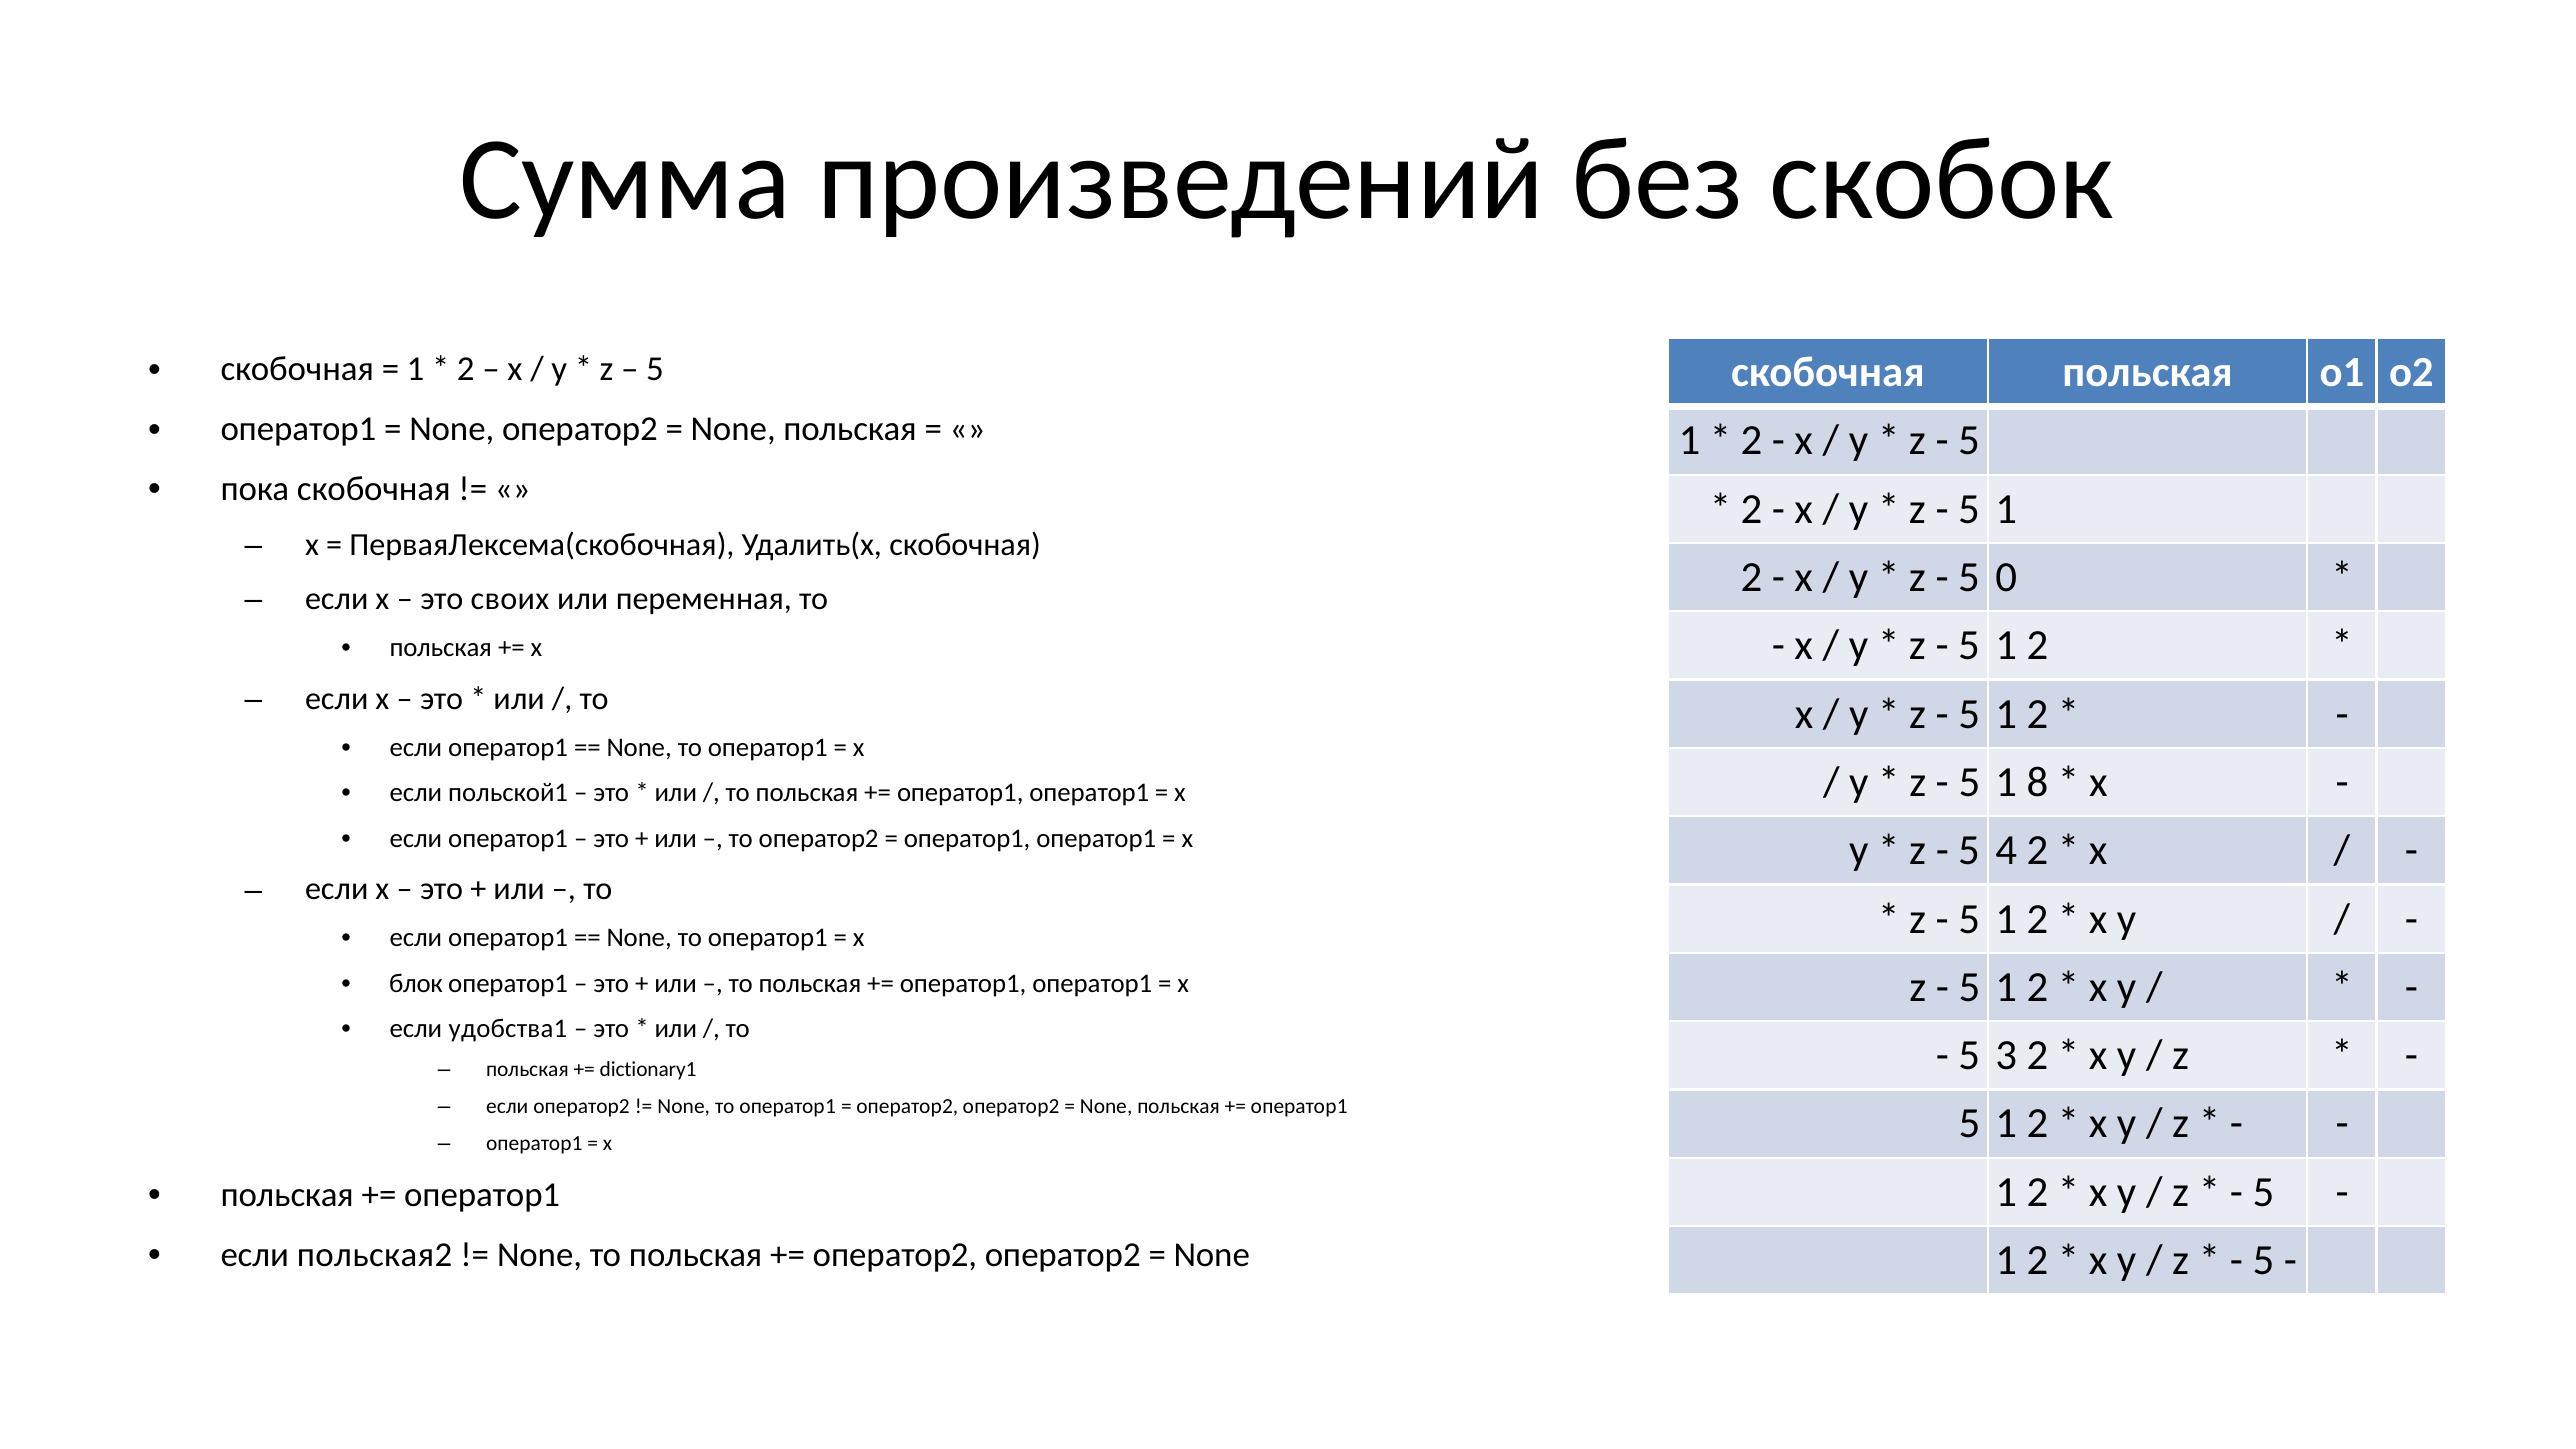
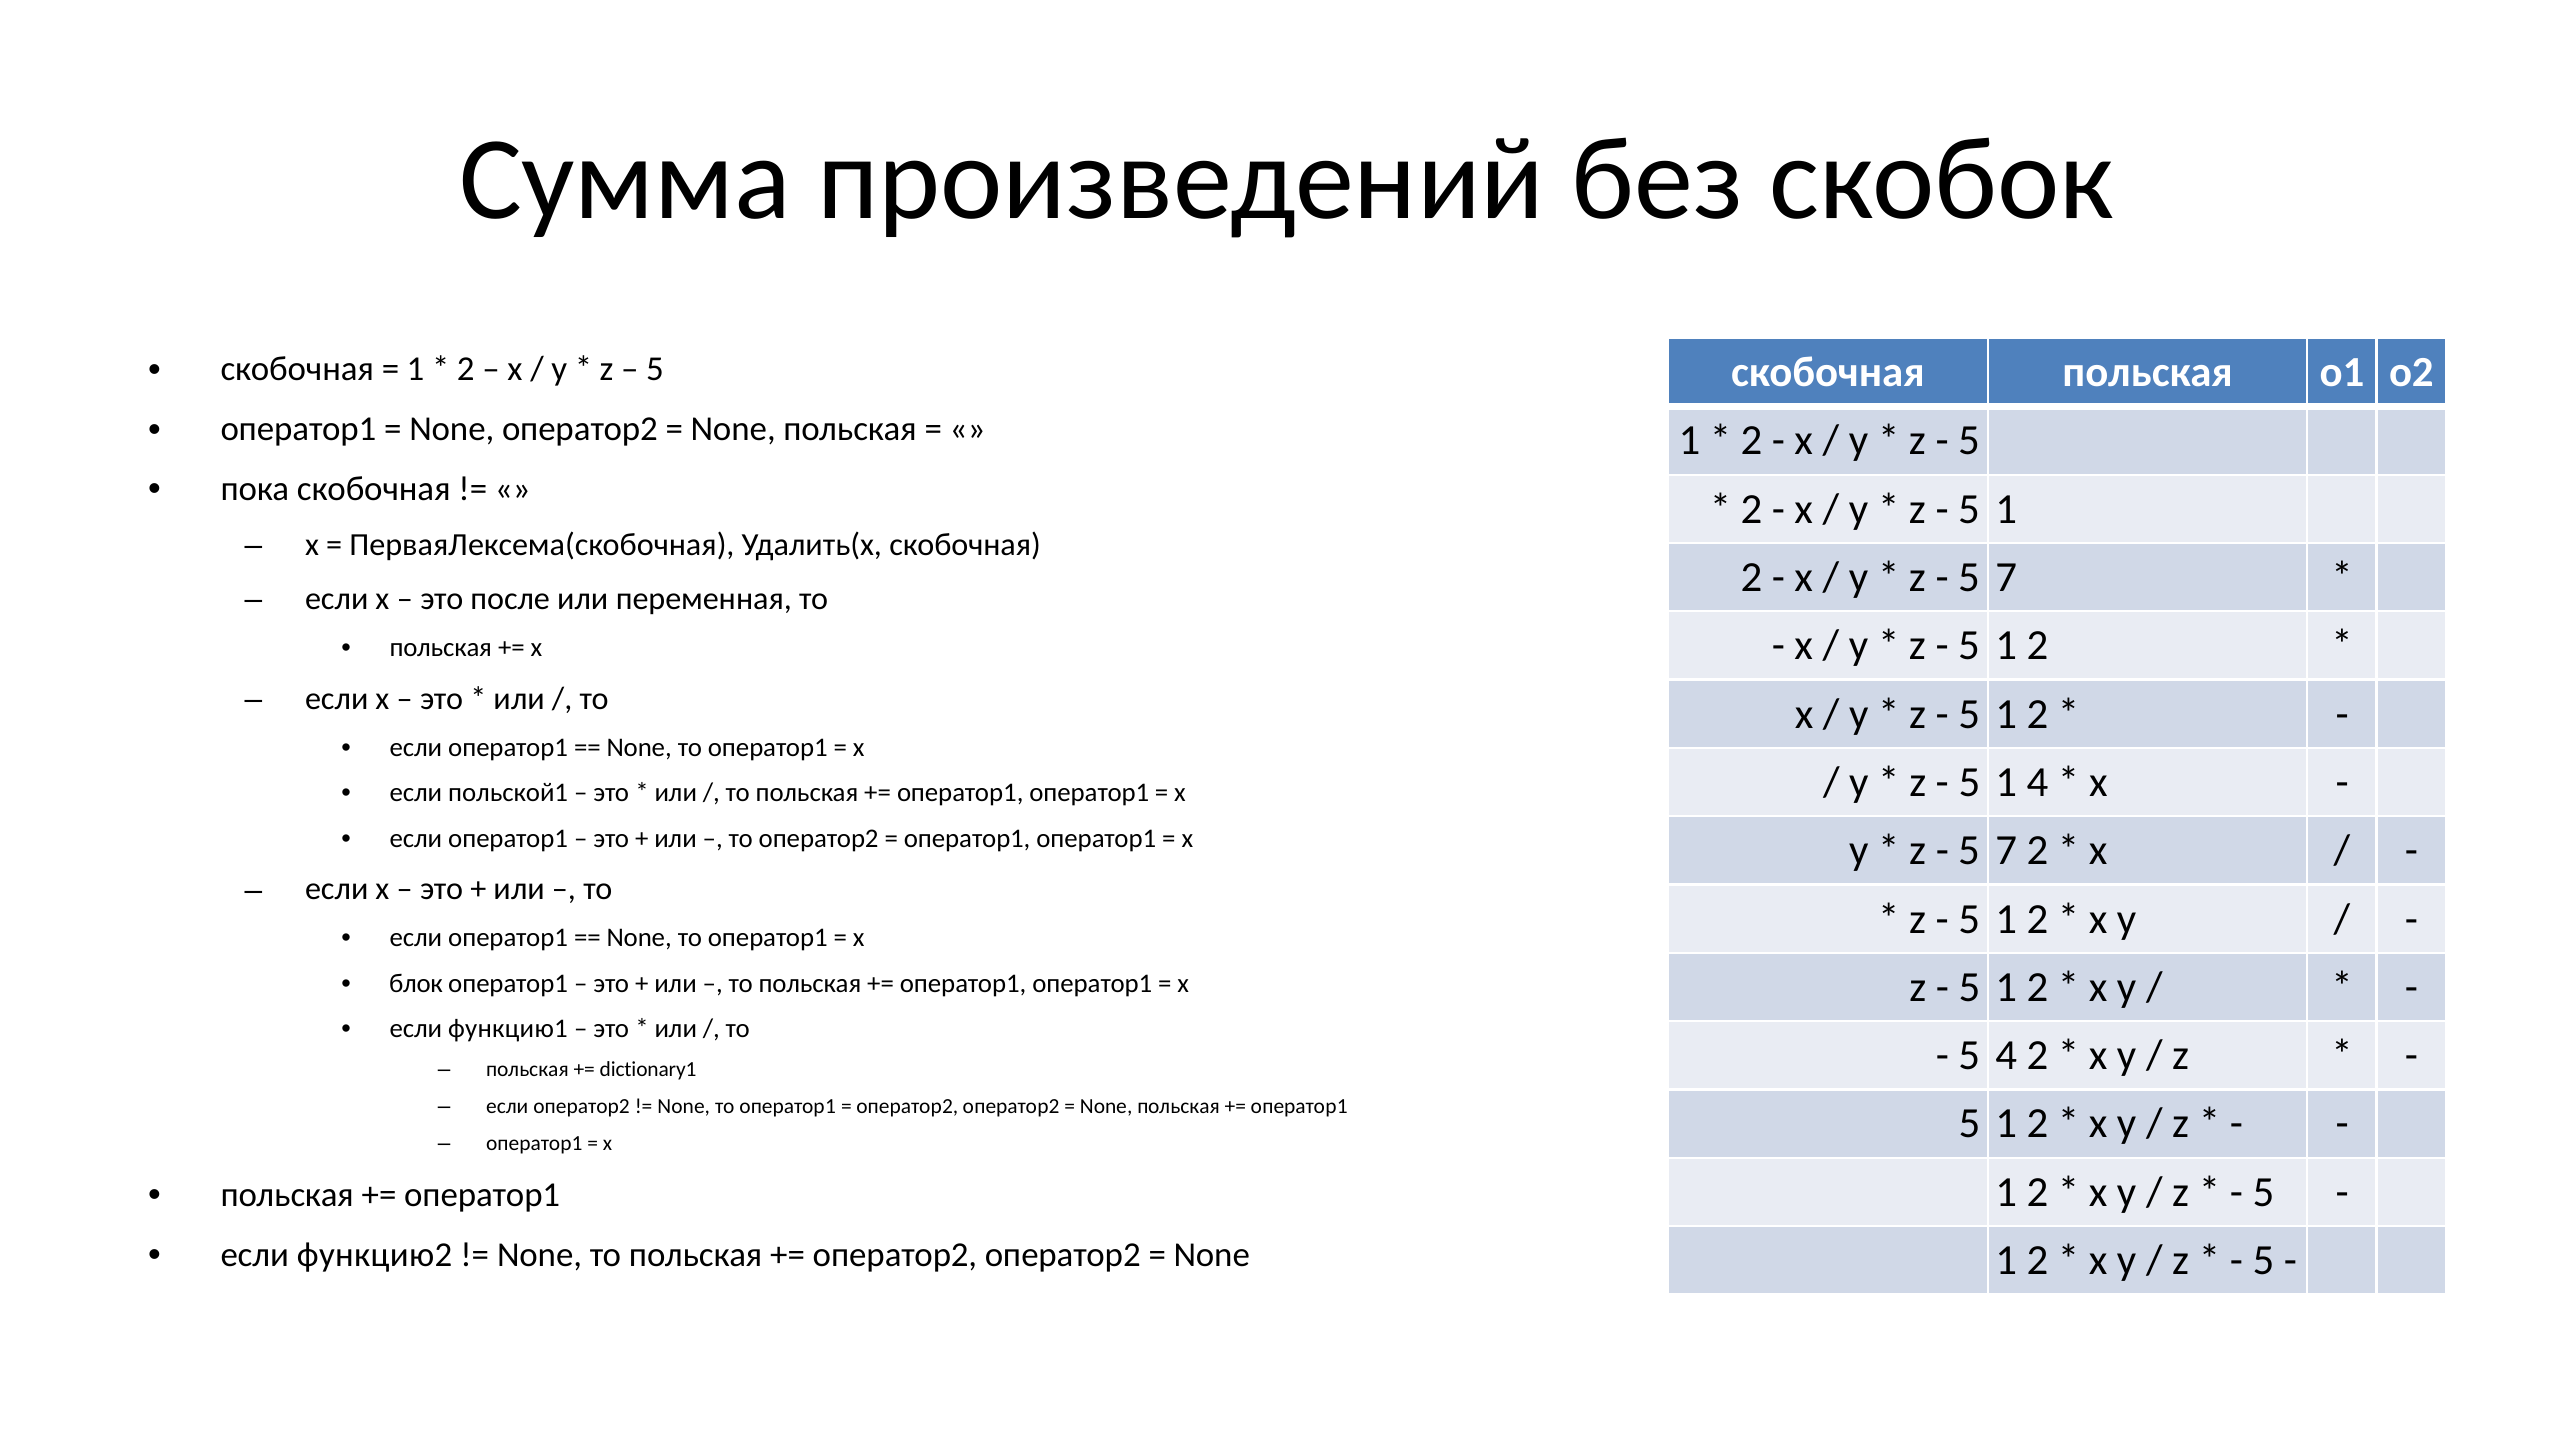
0: 0 -> 7 (2006, 577)
своих: своих -> после (510, 599)
1 8: 8 -> 4 (2038, 782)
4: 4 -> 7 (2006, 851)
удобства1: удобства1 -> функцию1 (508, 1029)
5 3: 3 -> 4 (2006, 1056)
польская2: польская2 -> функцию2 (375, 1255)
